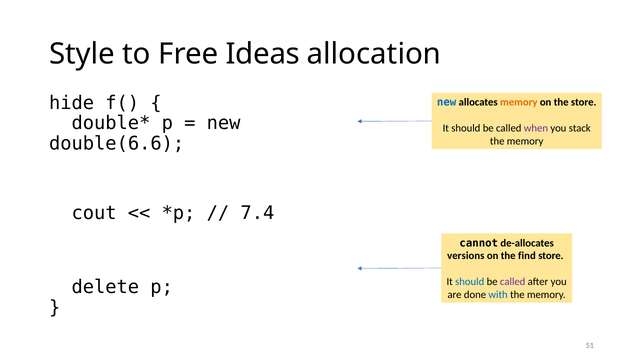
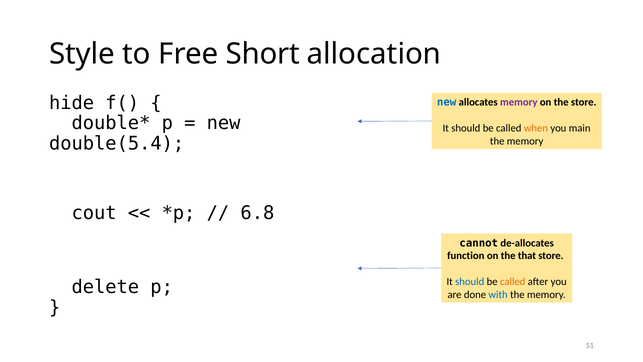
Ideas: Ideas -> Short (263, 54)
memory colour: orange -> purple (519, 102)
when colour: purple -> orange (536, 128)
stack: stack -> main (580, 128)
double(6.6: double(6.6 -> double(5.4 (117, 143)
7.4: 7.4 -> 6.8 (257, 213)
versions: versions -> function (466, 256)
find: find -> that (527, 256)
called colour: purple -> orange (513, 281)
